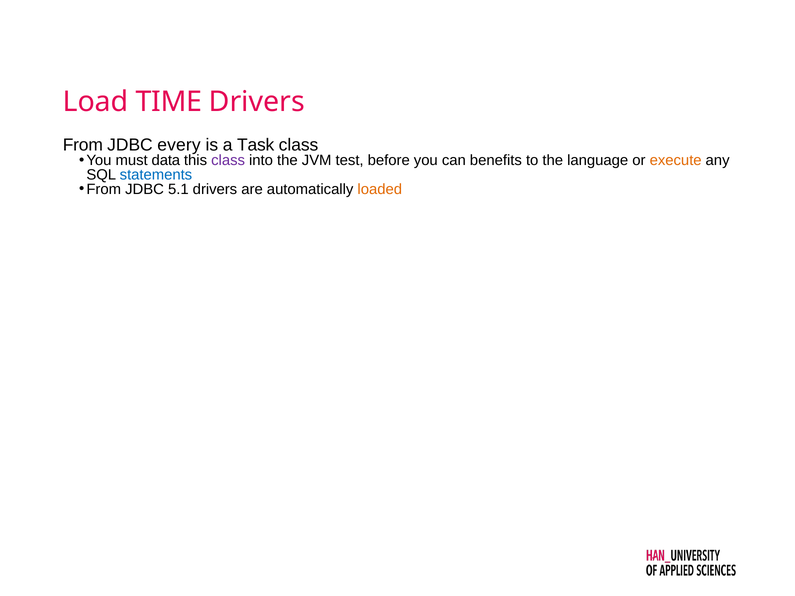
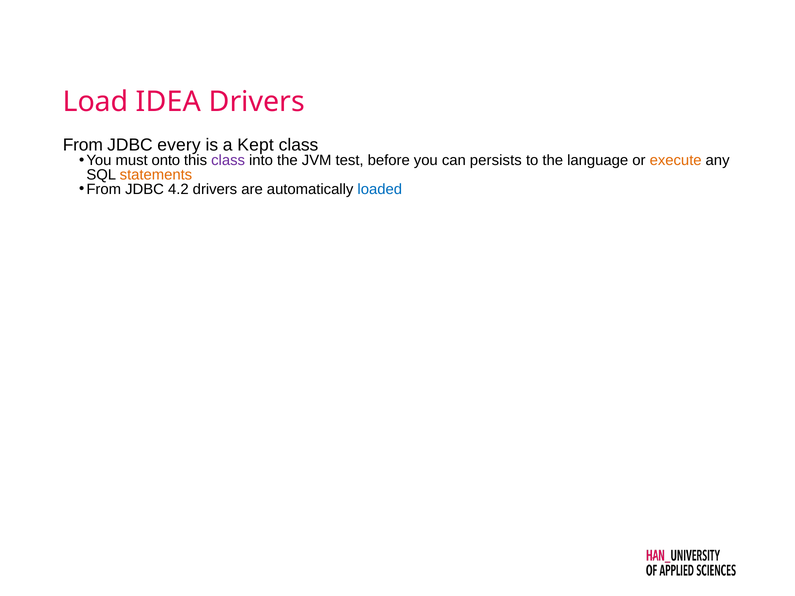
TIME: TIME -> IDEA (169, 102)
Task: Task -> Kept (256, 145)
data: data -> onto (166, 161)
benefits: benefits -> persists (496, 161)
statements colour: blue -> orange (156, 175)
5.1: 5.1 -> 4.2 (178, 189)
loaded colour: orange -> blue (380, 189)
